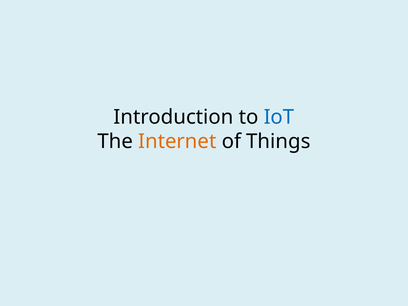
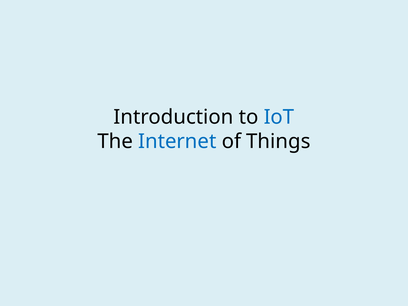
Internet colour: orange -> blue (177, 142)
